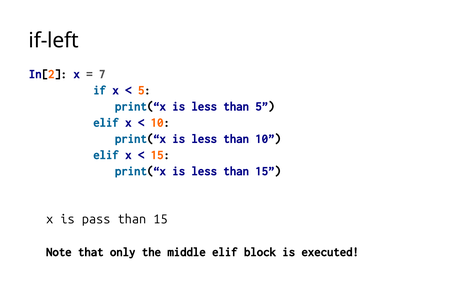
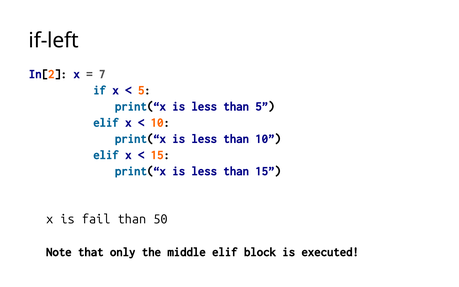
pass: pass -> fail (96, 219)
15: 15 -> 50 (160, 219)
